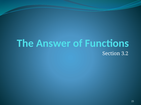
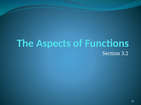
Answer: Answer -> Aspects (53, 44)
